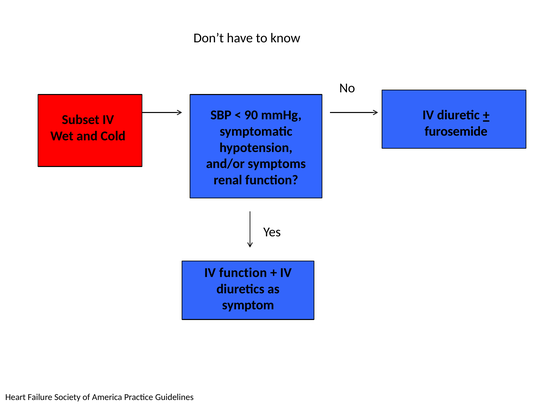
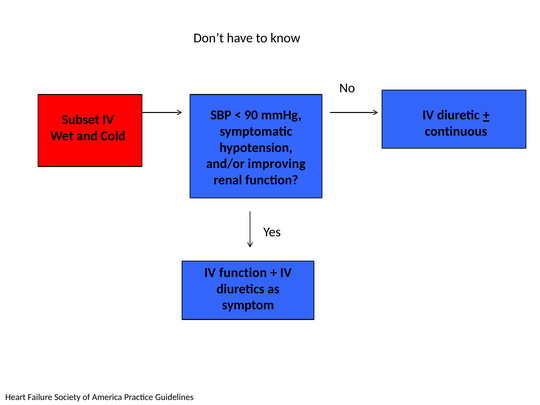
furosemide: furosemide -> continuous (456, 131)
symptoms: symptoms -> improving (277, 164)
